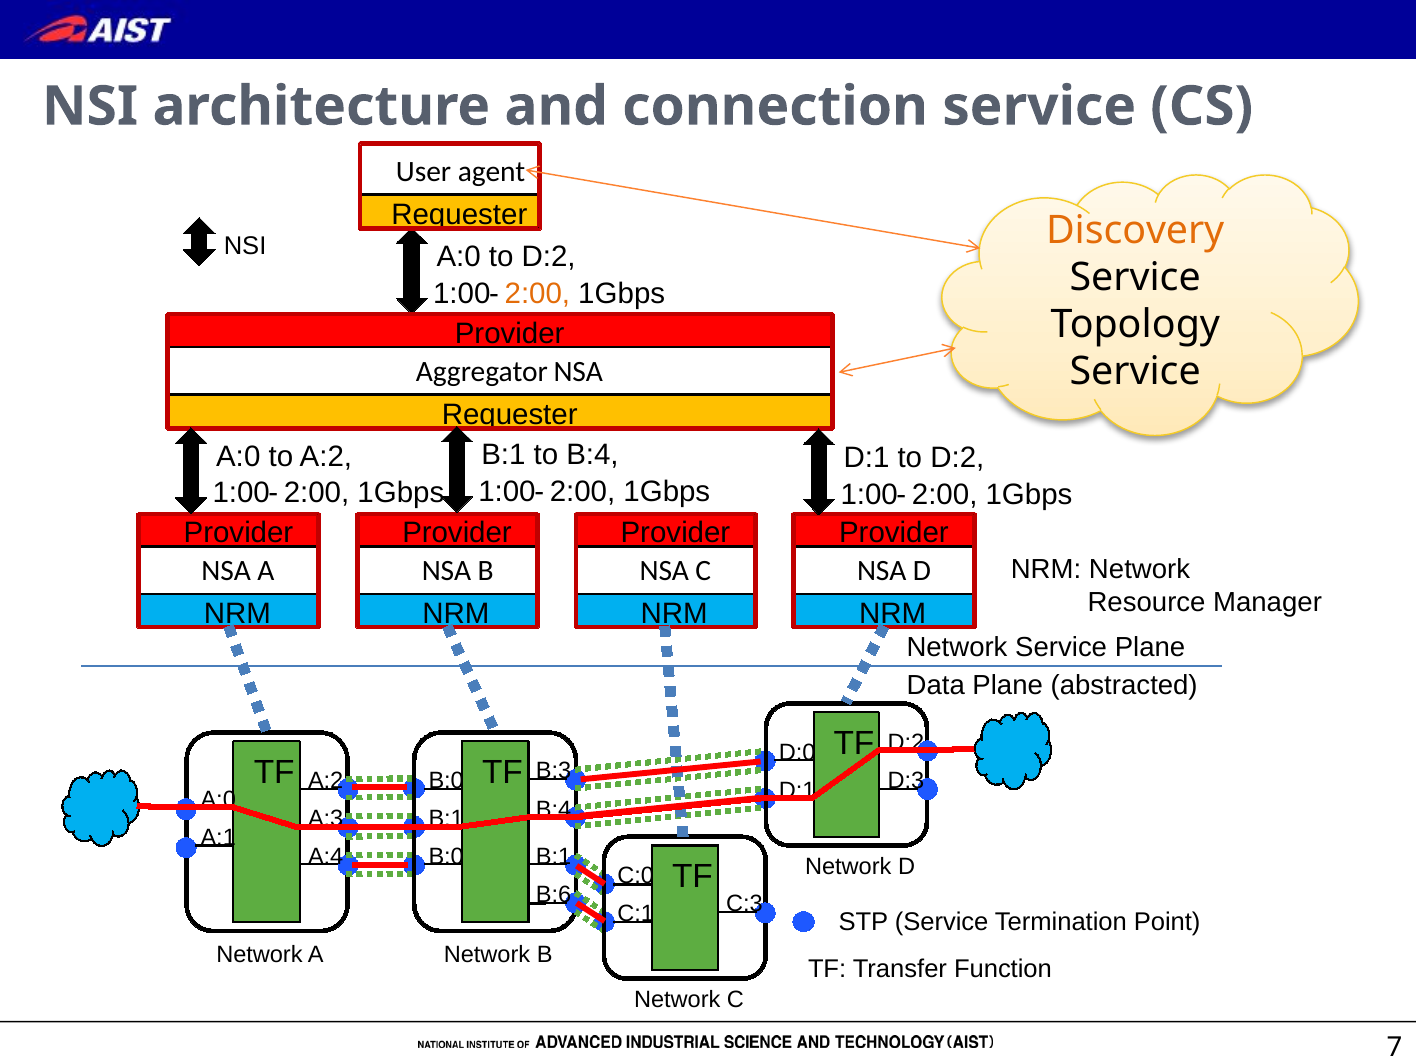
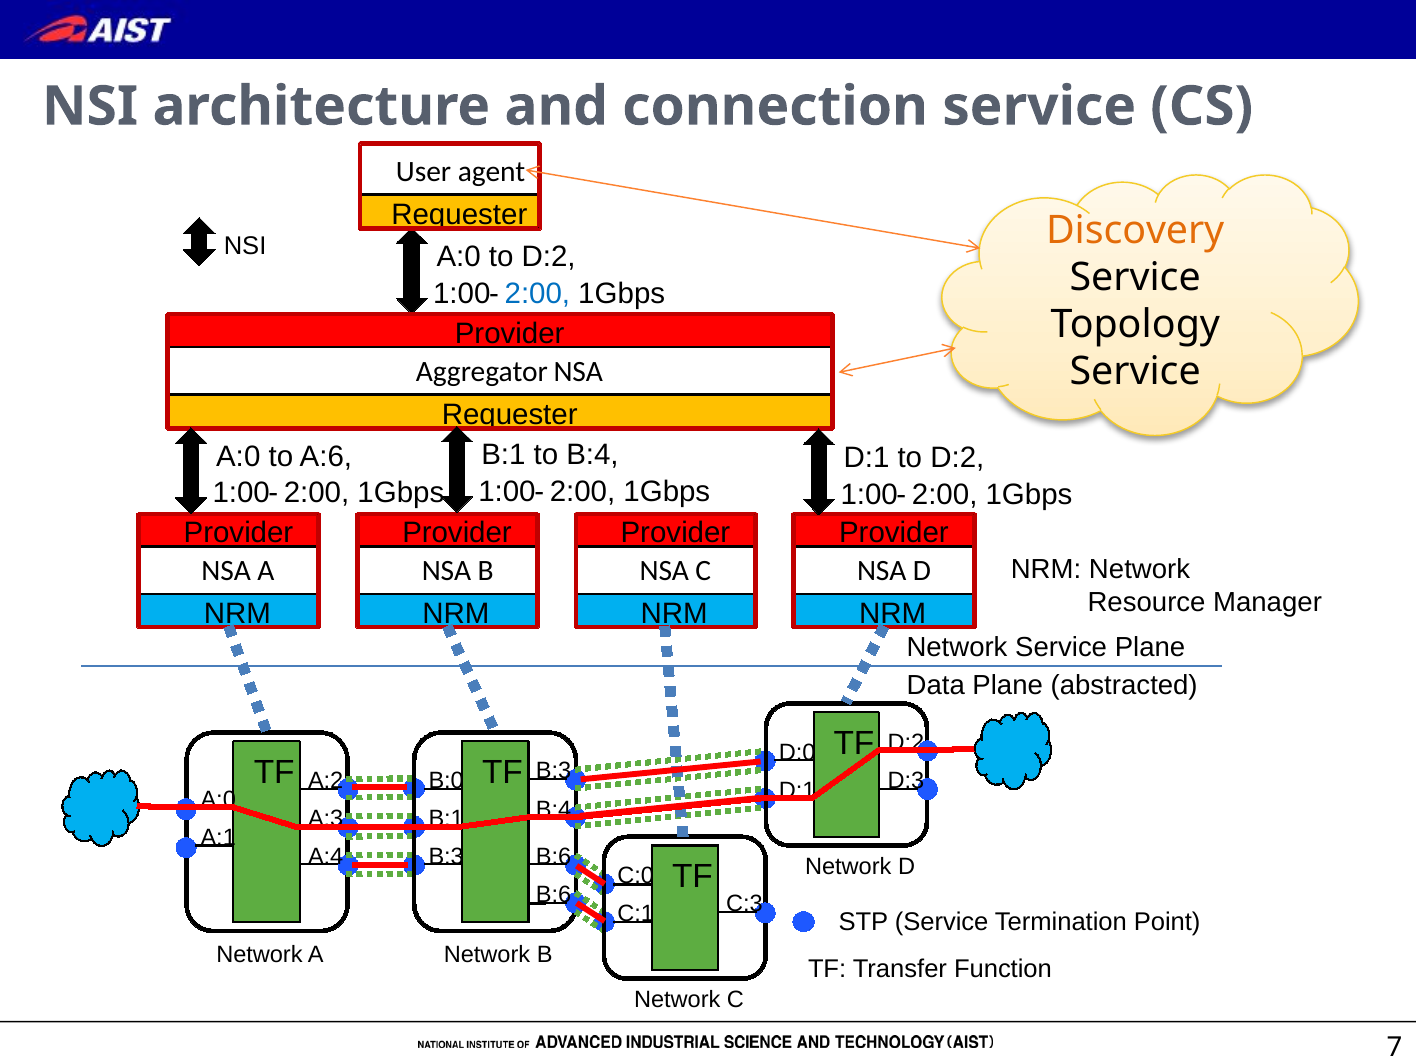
2:00 colour: orange -> blue (537, 294)
to A:2: A:2 -> A:6 (326, 456)
B:0: B:0 -> B:3 (446, 857)
B:1: B:1 -> B:6 (554, 857)
